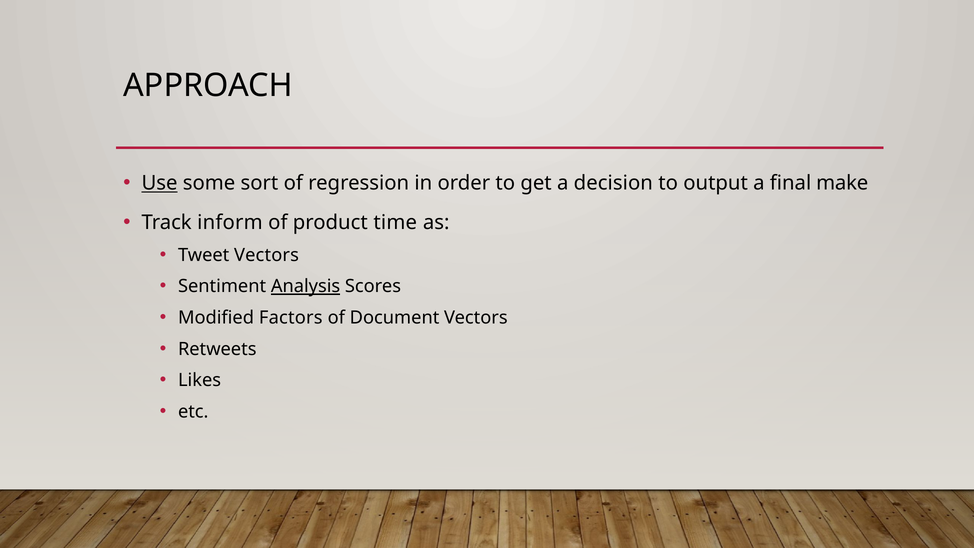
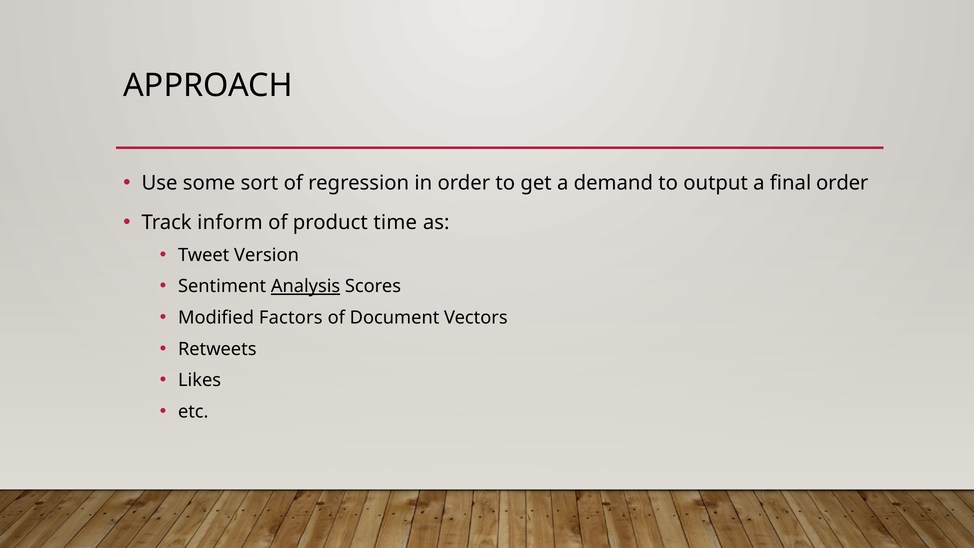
Use underline: present -> none (160, 183)
decision: decision -> demand (613, 183)
final make: make -> order (842, 183)
Tweet Vectors: Vectors -> Version (267, 255)
